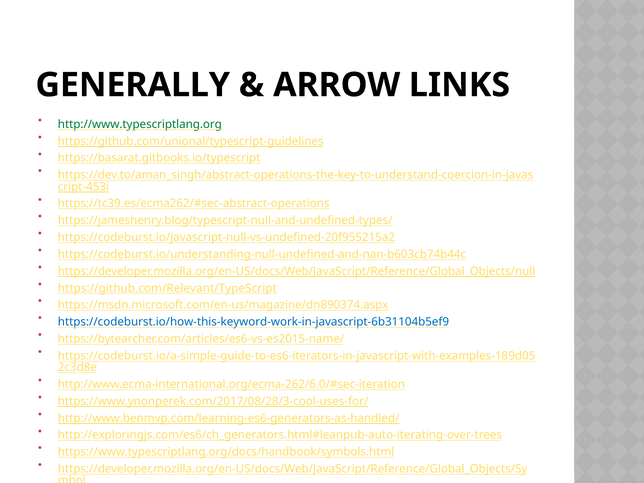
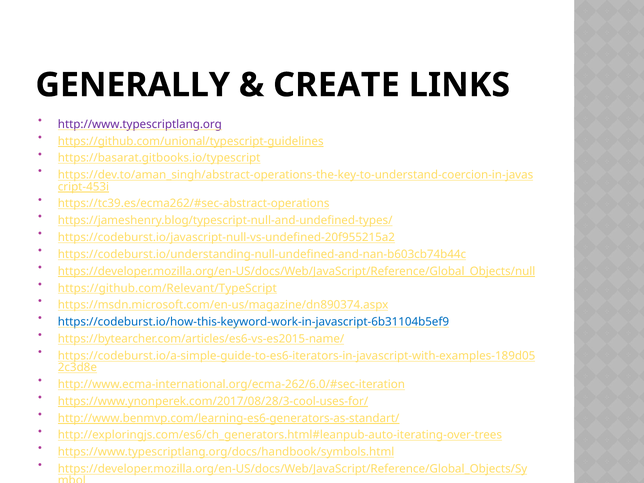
ARROW: ARROW -> CREATE (336, 85)
http://www.typescriptlang.org colour: green -> purple (140, 124)
http://www.benmvp.com/learning-es6-generators-as-handled/: http://www.benmvp.com/learning-es6-generators-as-handled/ -> http://www.benmvp.com/learning-es6-generators-as-standart/ (229, 418)
